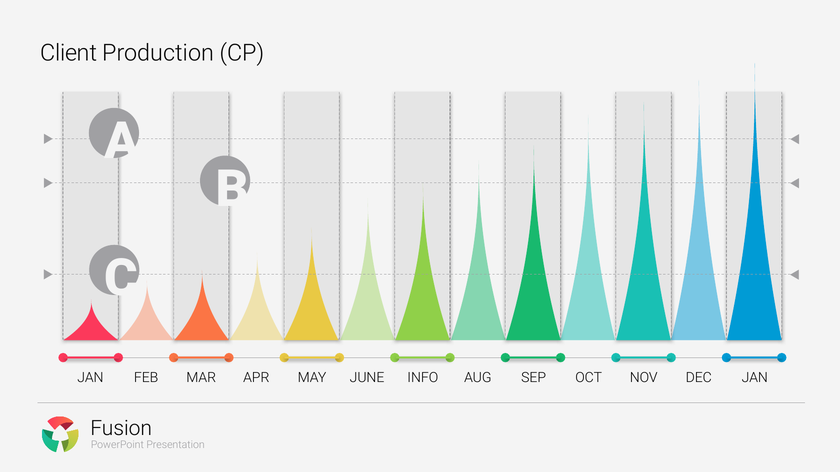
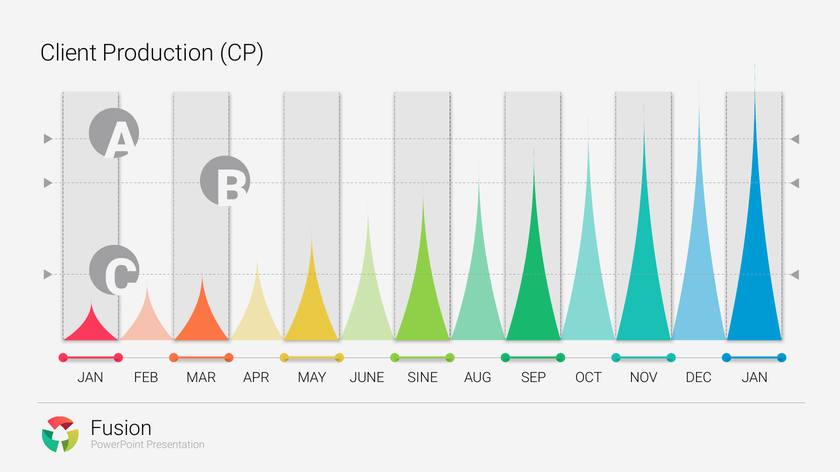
INFO: INFO -> SINE (423, 378)
